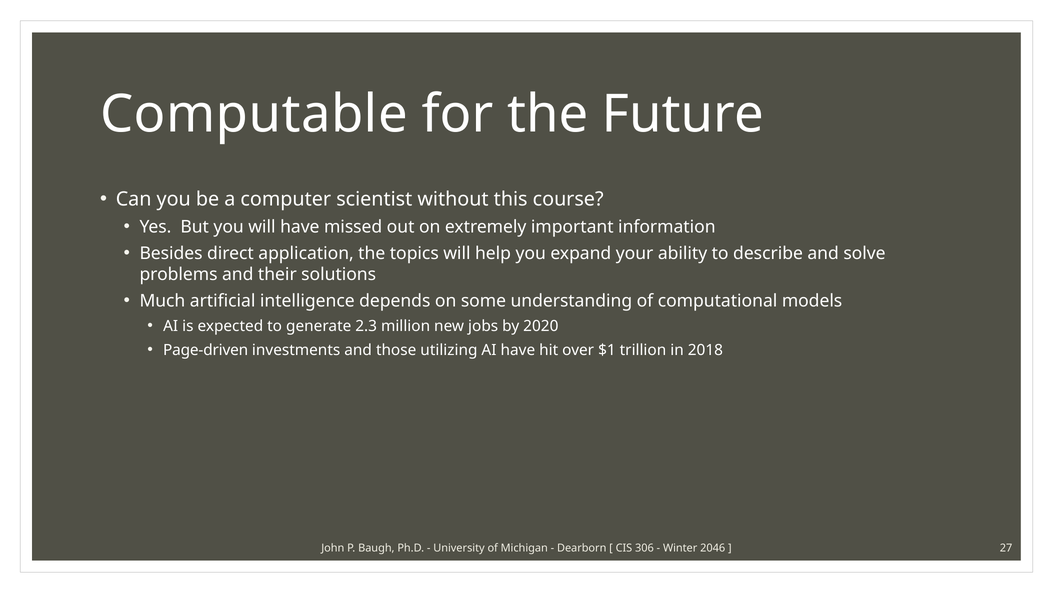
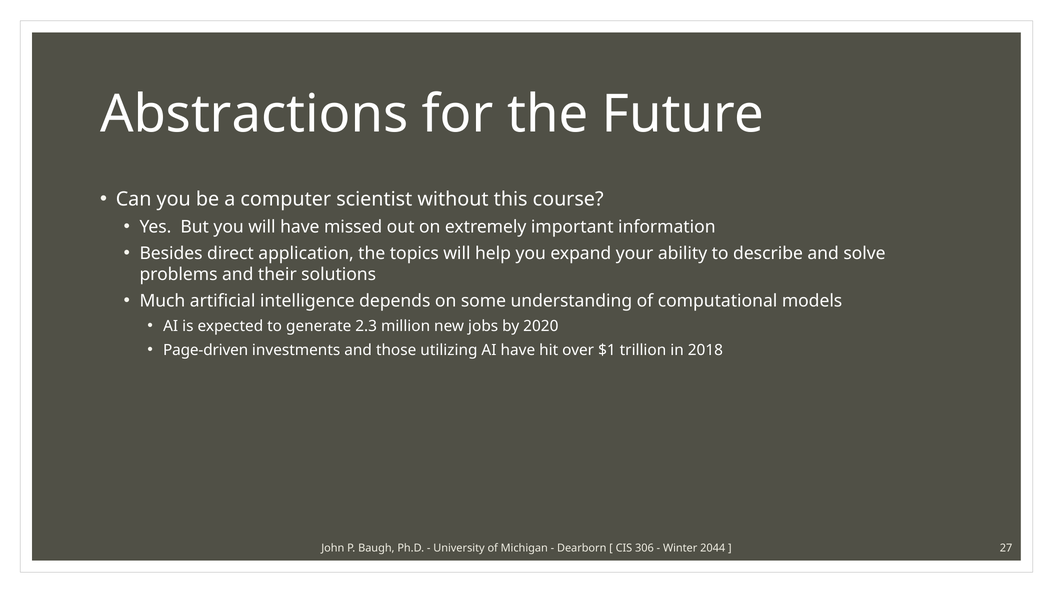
Computable: Computable -> Abstractions (254, 114)
2046: 2046 -> 2044 (713, 547)
